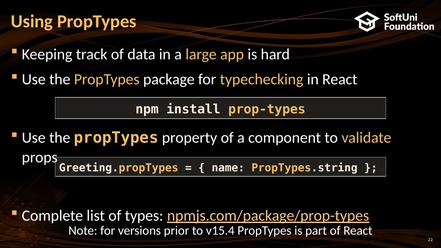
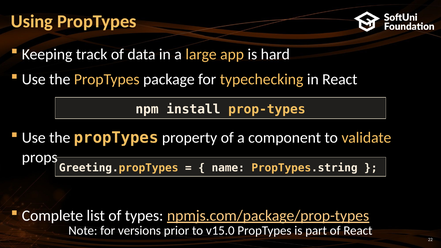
v15.4: v15.4 -> v15.0 (220, 231)
